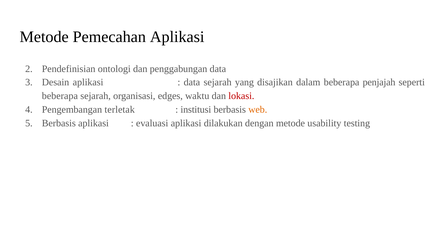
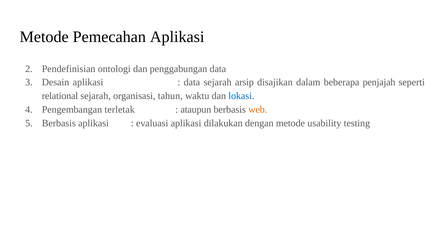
yang: yang -> arsip (244, 83)
beberapa: beberapa -> relational (60, 96)
edges: edges -> tahun (170, 96)
lokasi colour: red -> blue (241, 96)
institusi: institusi -> ataupun (196, 110)
